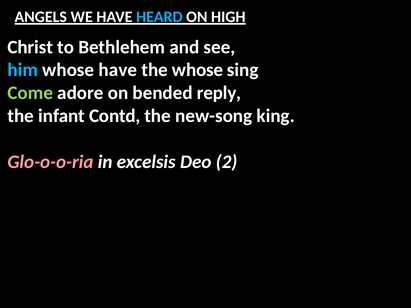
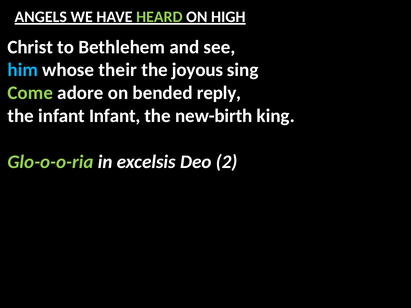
HEARD colour: light blue -> light green (159, 17)
whose have: have -> their (118, 70)
the whose: whose -> joyous (198, 70)
infant Contd: Contd -> Infant (115, 116)
new-song: new-song -> new-birth (214, 116)
Glo-o-o-ria colour: pink -> light green (51, 162)
